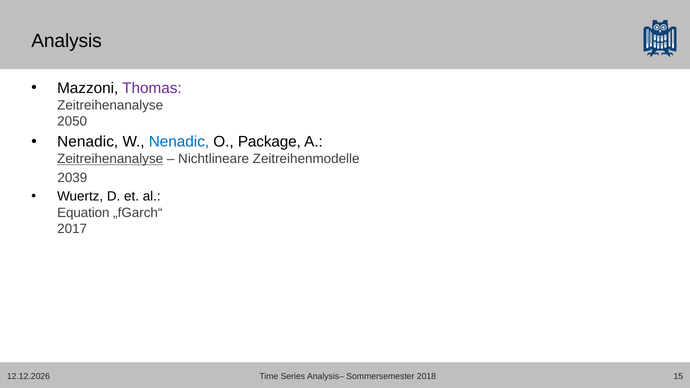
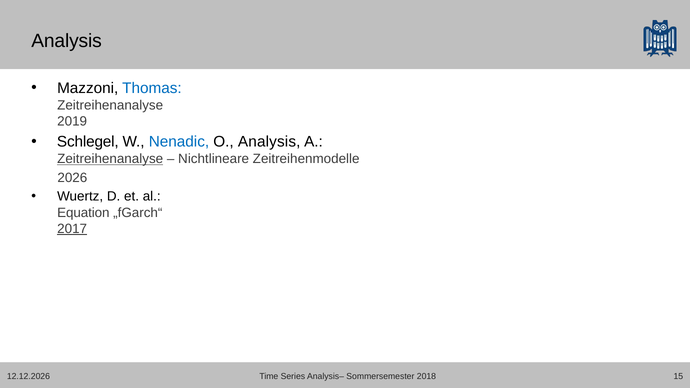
Thomas colour: purple -> blue (152, 88)
2050: 2050 -> 2019 (72, 121)
Nenadic: Nenadic -> Schlegel (88, 142)
O Package: Package -> Analysis (269, 142)
2039: 2039 -> 2026 (72, 178)
2017 underline: none -> present (72, 229)
